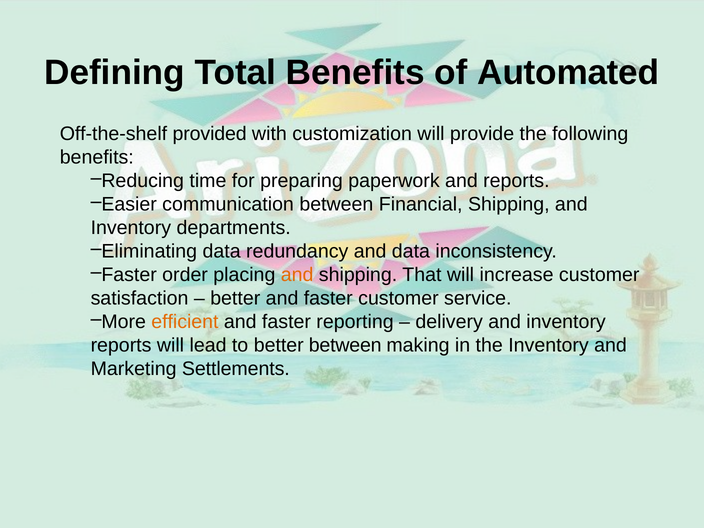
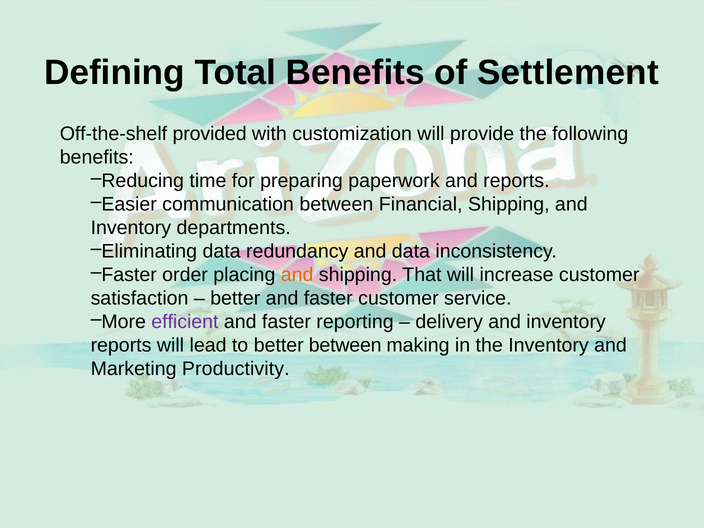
Automated: Automated -> Settlement (568, 73)
efficient colour: orange -> purple (185, 322)
Settlements: Settlements -> Productivity (236, 369)
